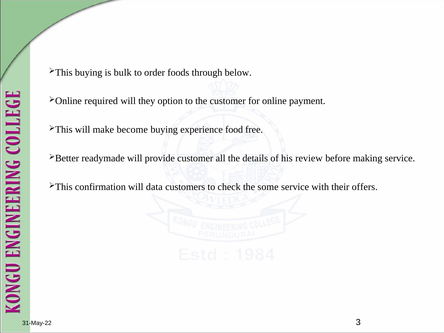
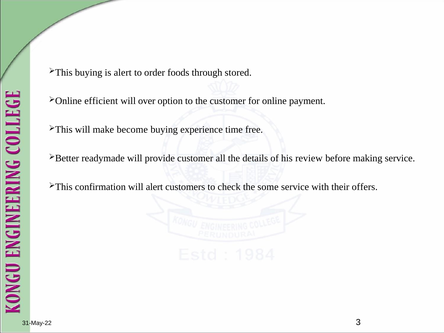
is bulk: bulk -> alert (123, 72)
below: below -> stored (238, 72)
required: required -> efficient (101, 101)
they: they -> over (147, 101)
food: food -> time (234, 130)
will data: data -> alert (154, 187)
